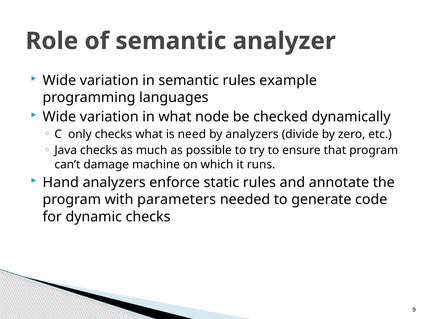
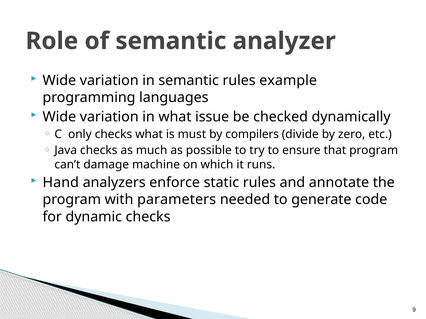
node: node -> issue (212, 117)
need: need -> must (192, 134)
by analyzers: analyzers -> compilers (252, 134)
